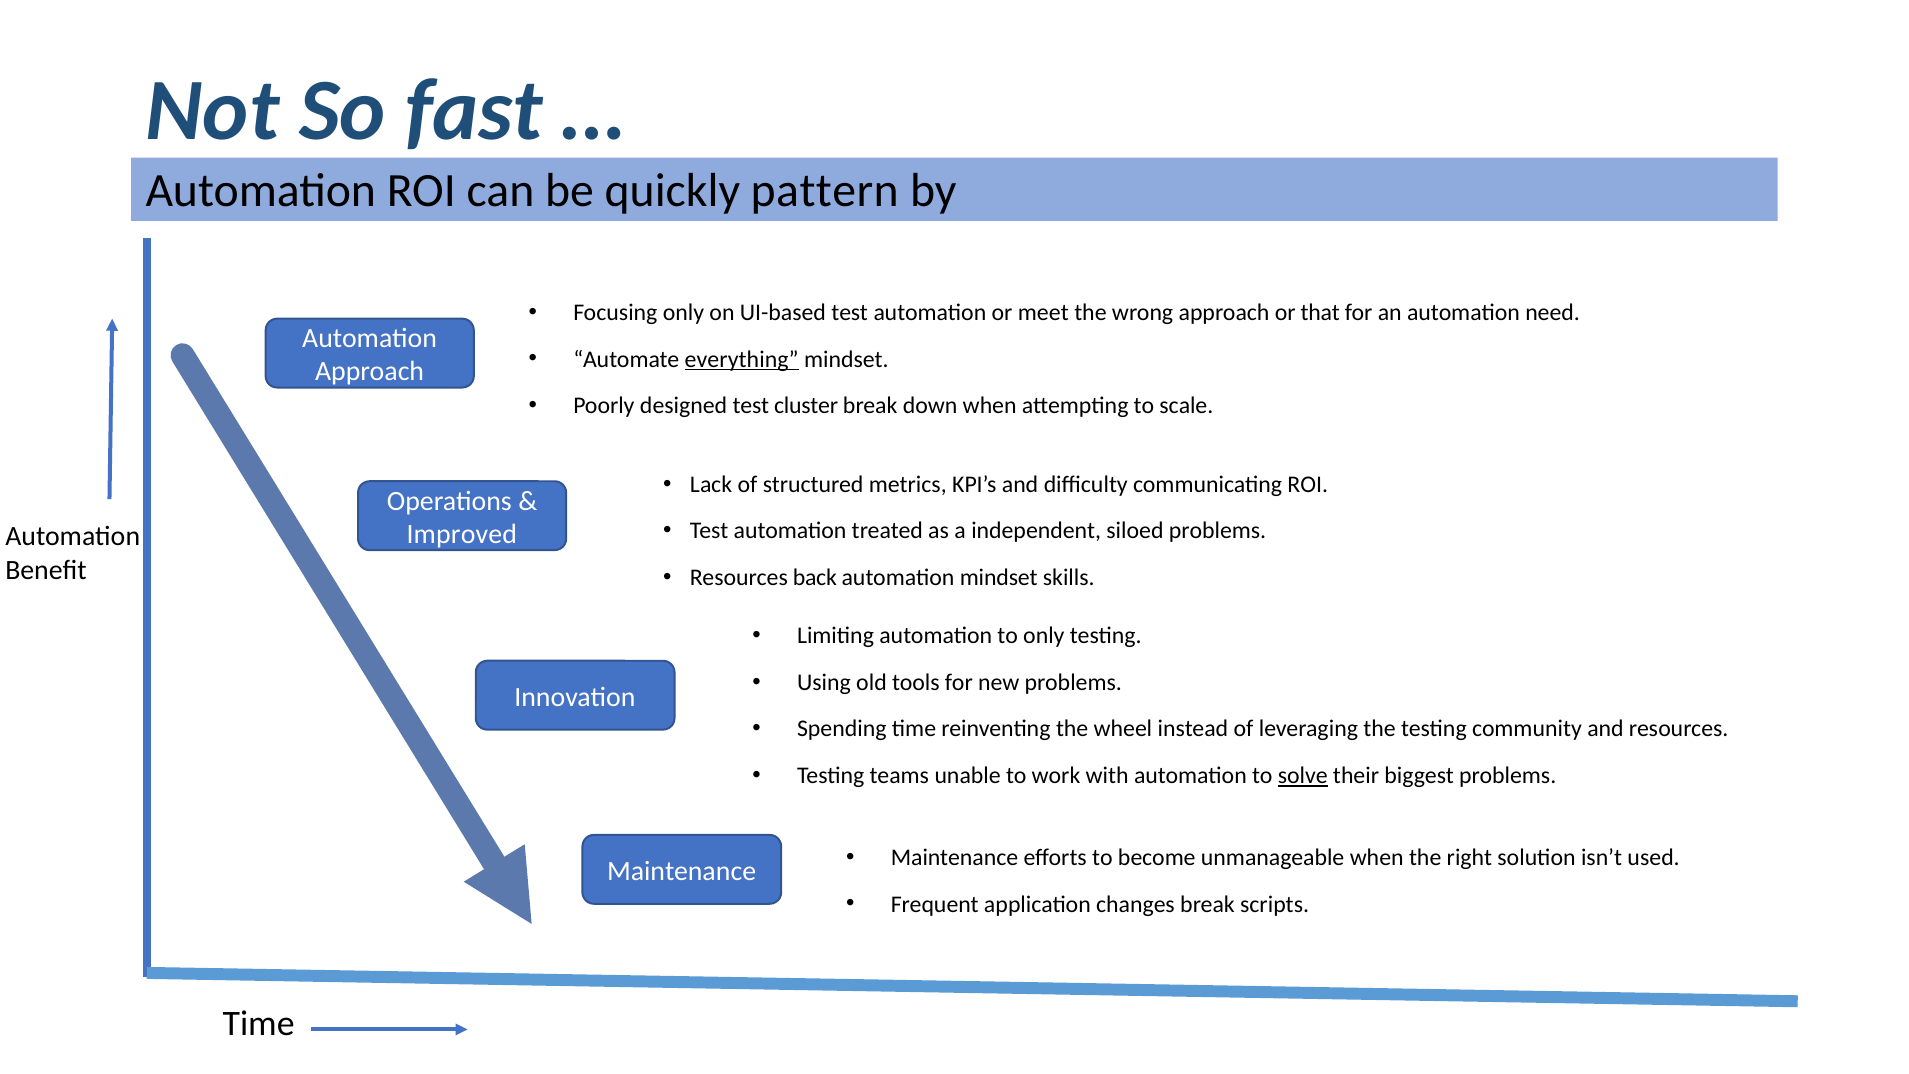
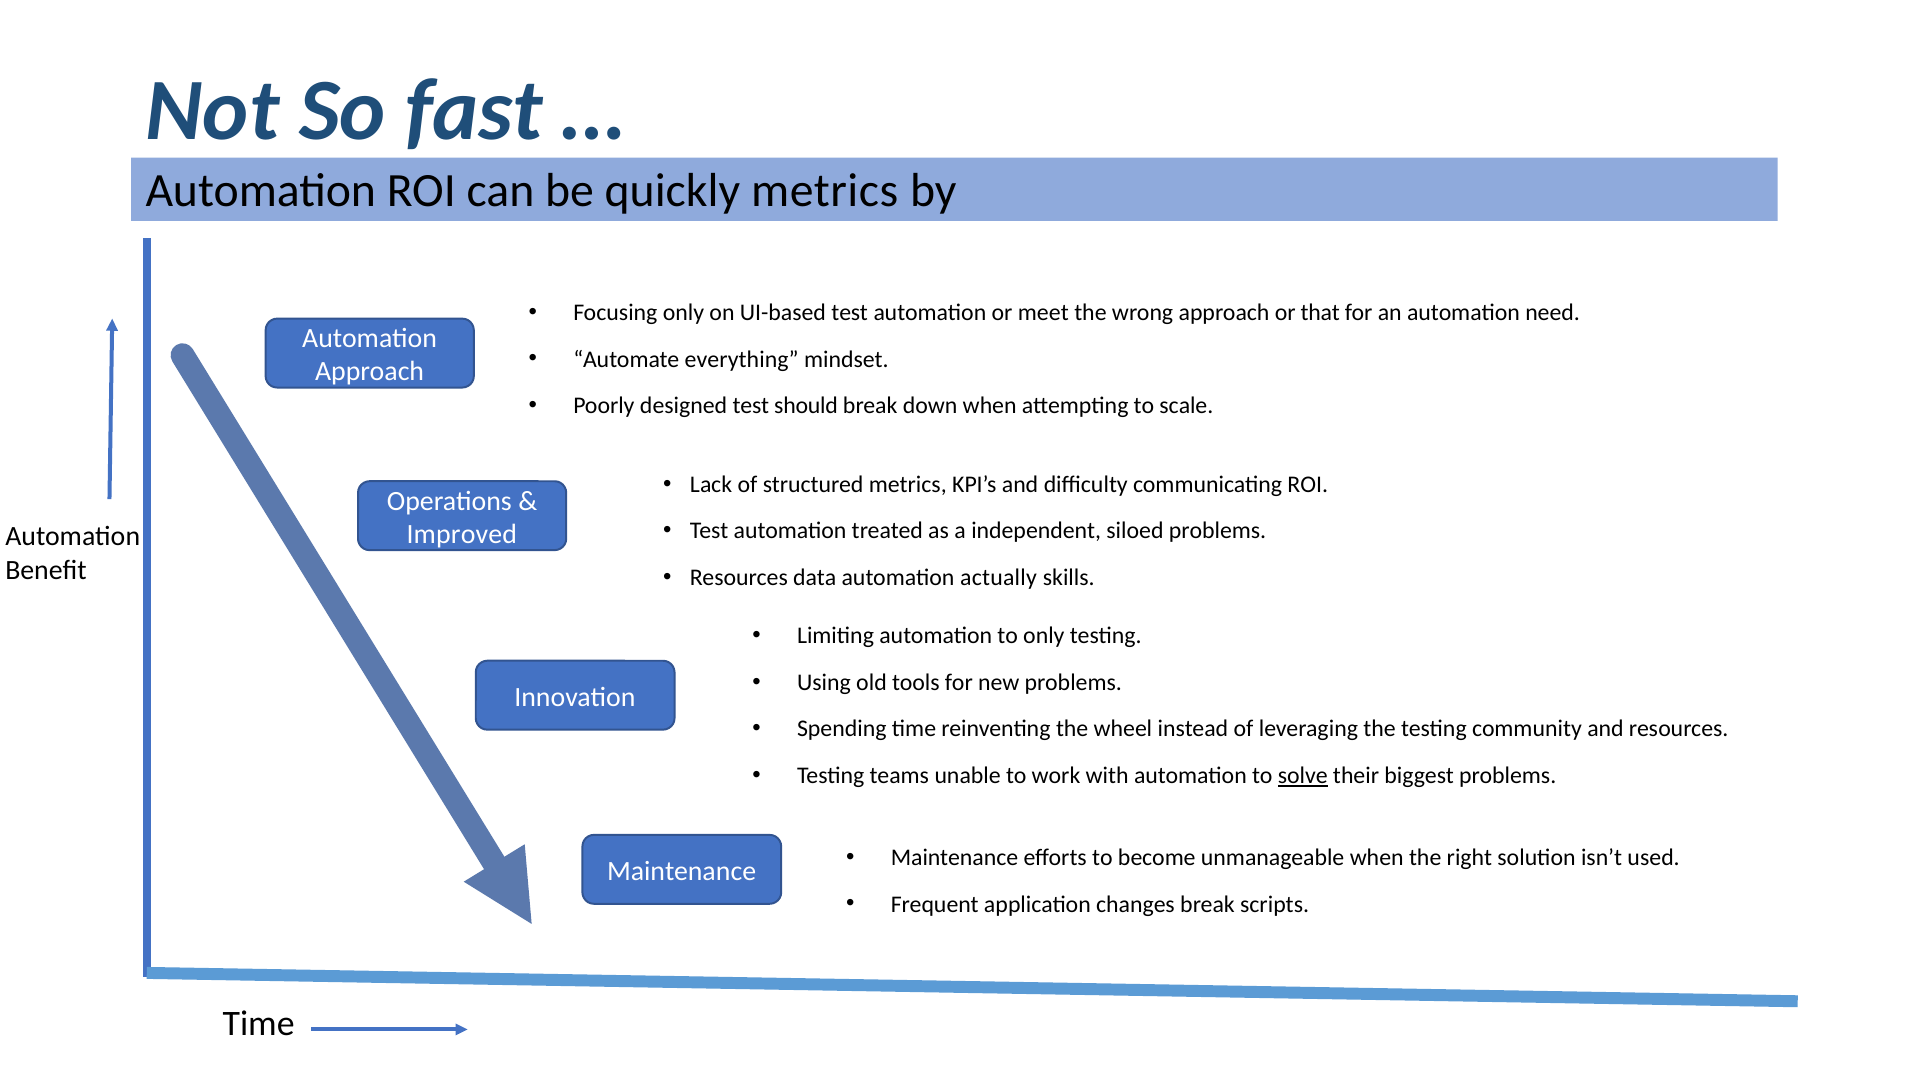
quickly pattern: pattern -> metrics (825, 190)
everything underline: present -> none (742, 359)
cluster: cluster -> should (806, 406)
back: back -> data (815, 578)
automation mindset: mindset -> actually (999, 578)
